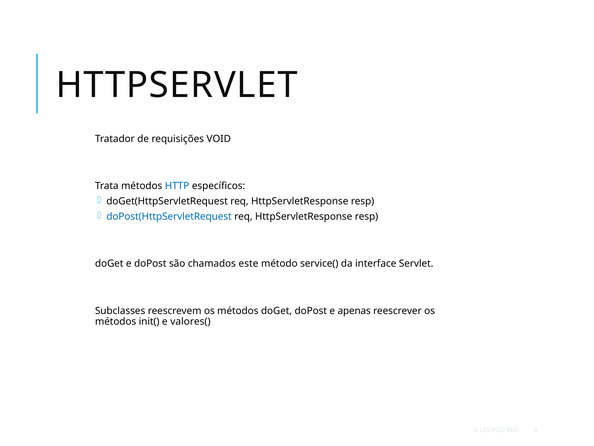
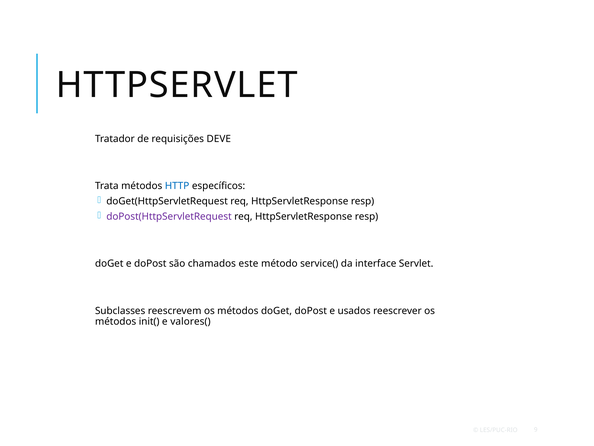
VOID: VOID -> DEVE (219, 139)
doPost(HttpServletRequest colour: blue -> purple (169, 216)
apenas: apenas -> usados (354, 311)
